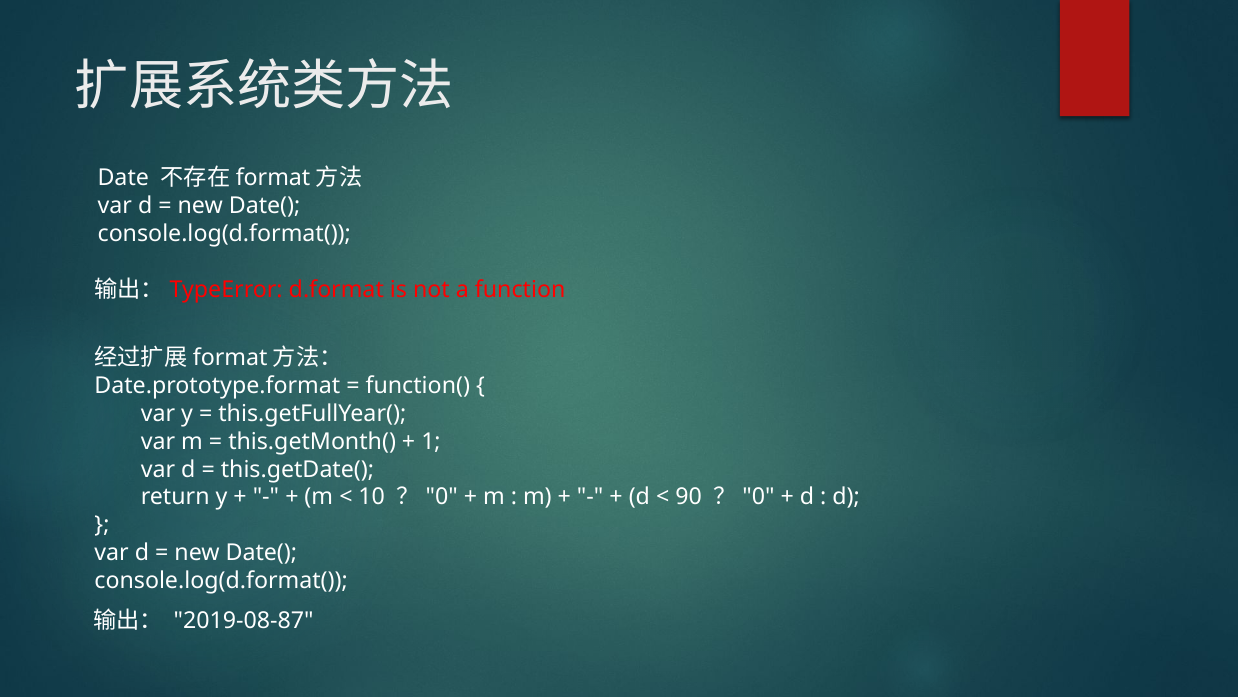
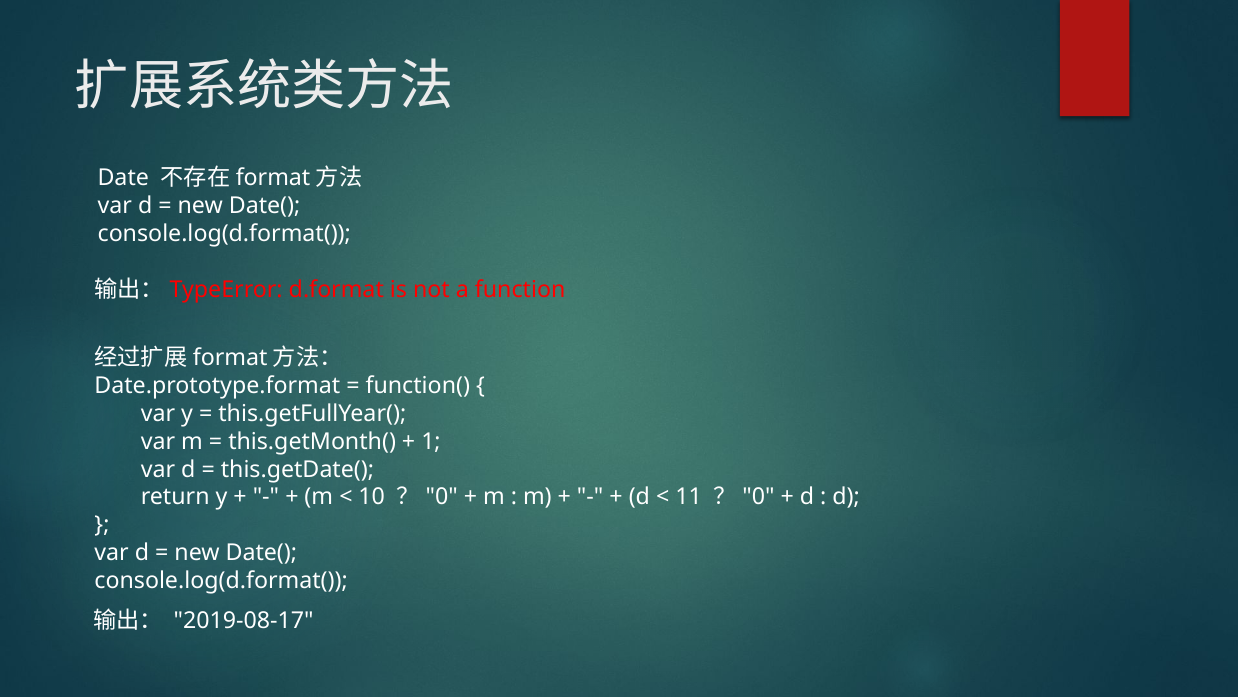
90: 90 -> 11 (689, 497)
2019-08-87: 2019-08-87 -> 2019-08-17 (244, 620)
